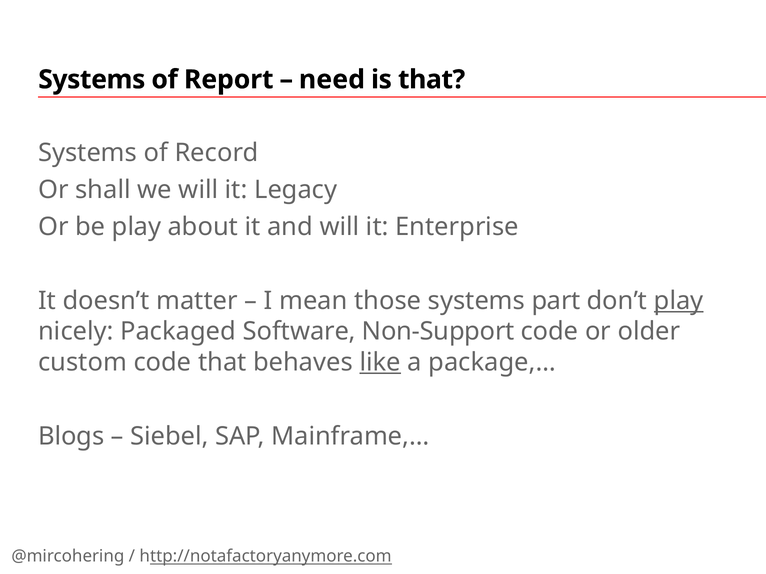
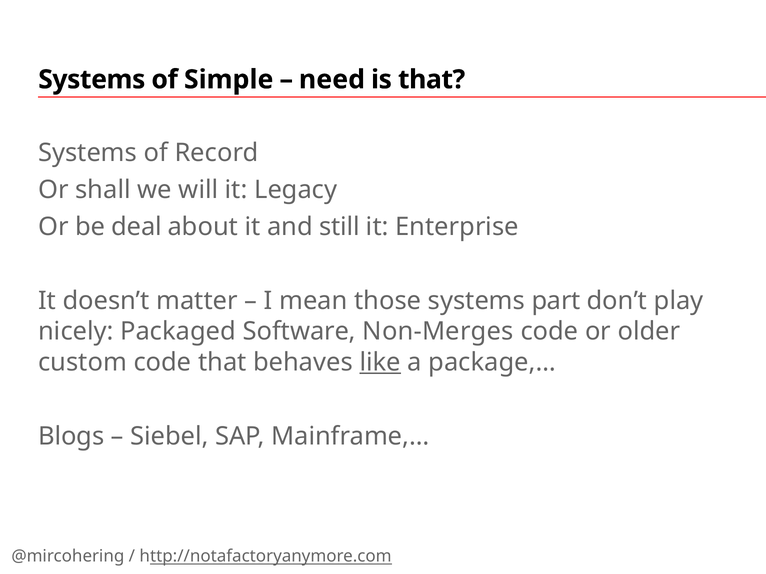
Report: Report -> Simple (229, 80)
be play: play -> deal (137, 227)
and will: will -> still (340, 227)
play underline: present -> none (679, 301)
Non-Support: Non-Support -> Non-Merges (438, 332)
